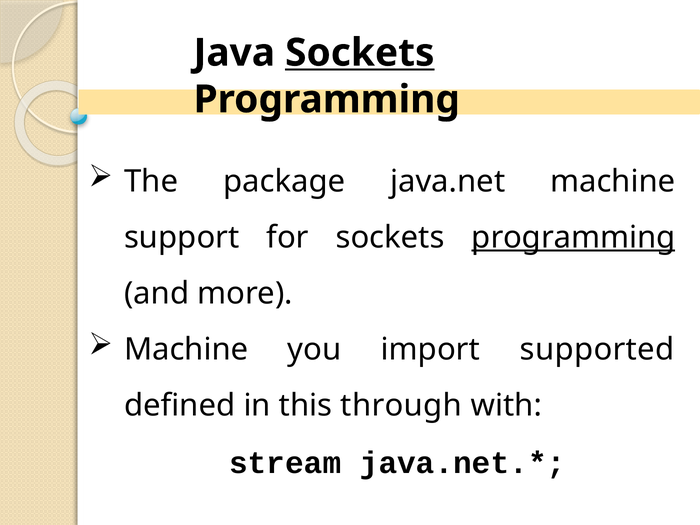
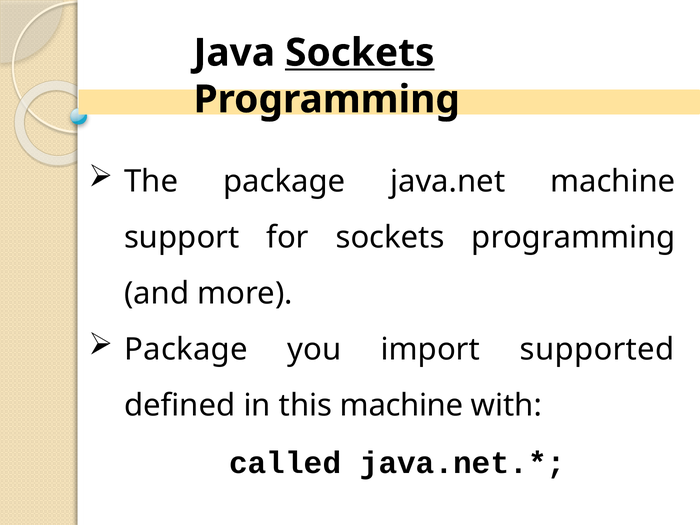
programming underline: present -> none (573, 237)
Machine: Machine -> Package (186, 349)
this through: through -> machine (402, 405)
stream: stream -> called (285, 463)
